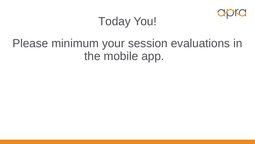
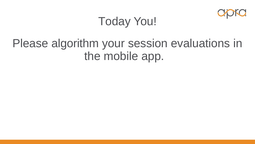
minimum: minimum -> algorithm (75, 43)
